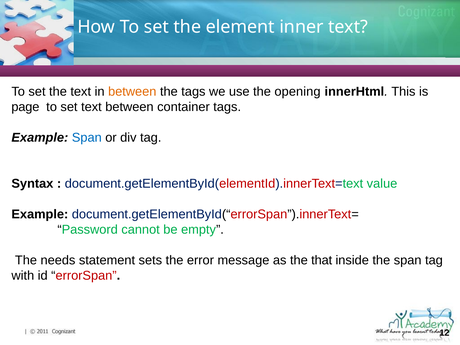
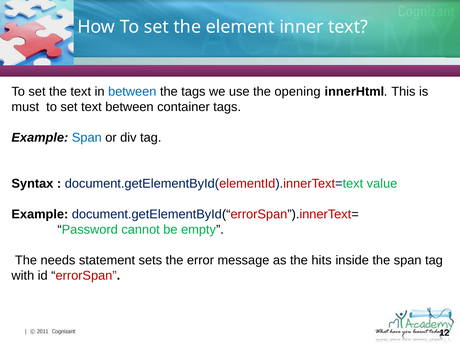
between colour: orange -> blue (132, 91)
page: page -> must (25, 107)
that: that -> hits (322, 260)
